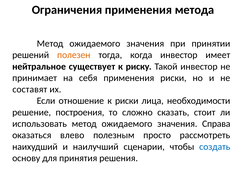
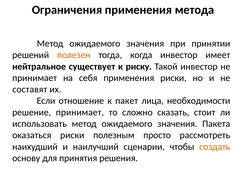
к риски: риски -> пакет (127, 101)
решение построения: построения -> принимает (80, 112)
Справа: Справа -> Пакета (216, 124)
оказаться влево: влево -> риски (72, 135)
создать colour: blue -> orange (215, 146)
